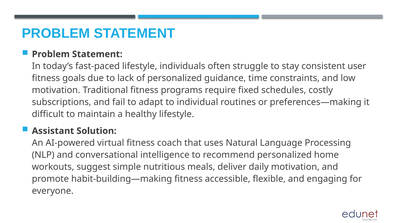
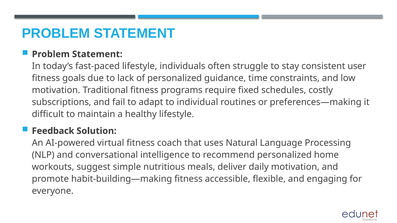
Assistant: Assistant -> Feedback (53, 131)
